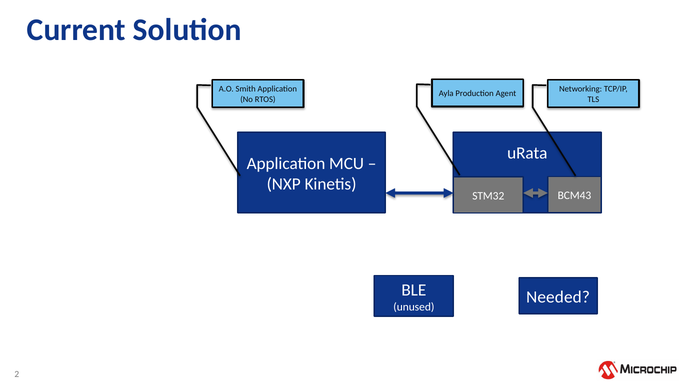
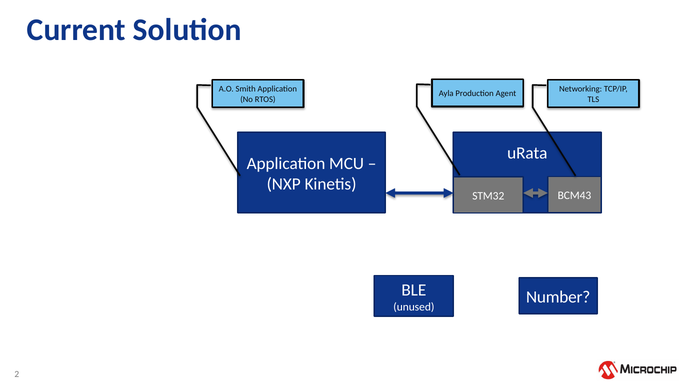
Needed: Needed -> Number (558, 298)
